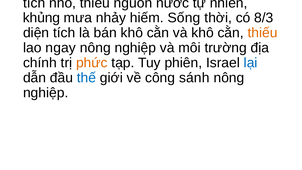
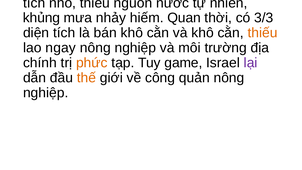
Sống: Sống -> Quan (184, 18)
8/3: 8/3 -> 3/3 (264, 18)
phiên: phiên -> game (183, 63)
lại colour: blue -> purple (251, 63)
thế colour: blue -> orange (86, 78)
sánh: sánh -> quản (194, 78)
